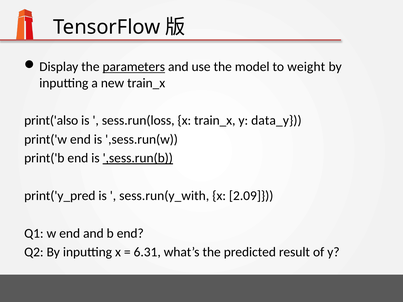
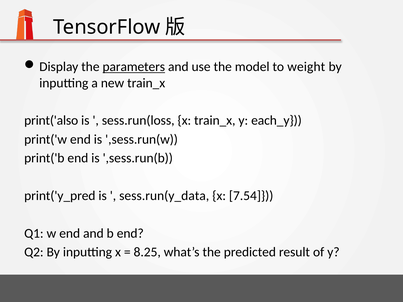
data_y: data_y -> each_y (276, 121)
,sess.run(b underline: present -> none (138, 158)
sess.run(y_with: sess.run(y_with -> sess.run(y_data (164, 196)
2.09: 2.09 -> 7.54 (251, 196)
6.31: 6.31 -> 8.25 (147, 252)
